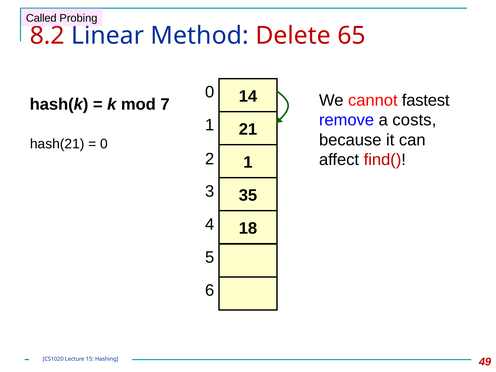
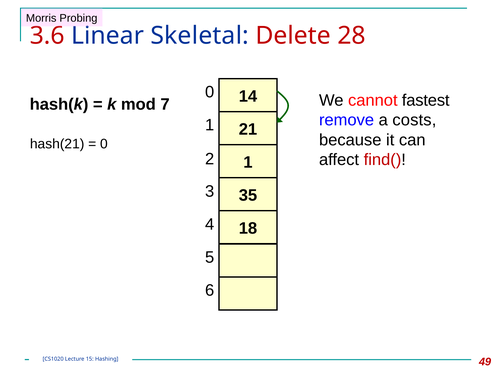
Called: Called -> Morris (41, 18)
8.2: 8.2 -> 3.6 (47, 36)
Method: Method -> Skeletal (200, 36)
65: 65 -> 28 (352, 36)
